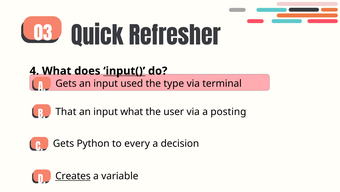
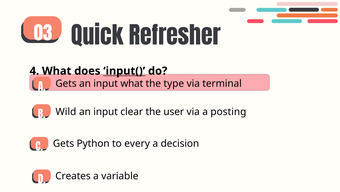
input used: used -> what (132, 83)
That: That -> Wild (66, 111)
input what: what -> clear (132, 111)
Creates underline: present -> none (73, 176)
